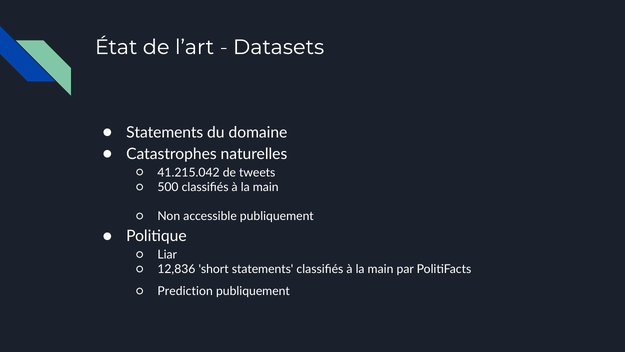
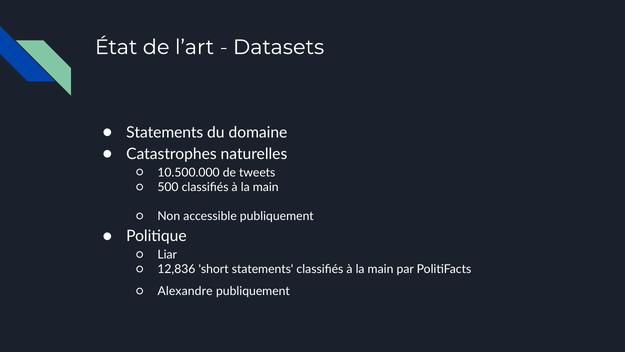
41.215.042: 41.215.042 -> 10.500.000 (189, 172)
Prediction: Prediction -> Alexandre (185, 291)
